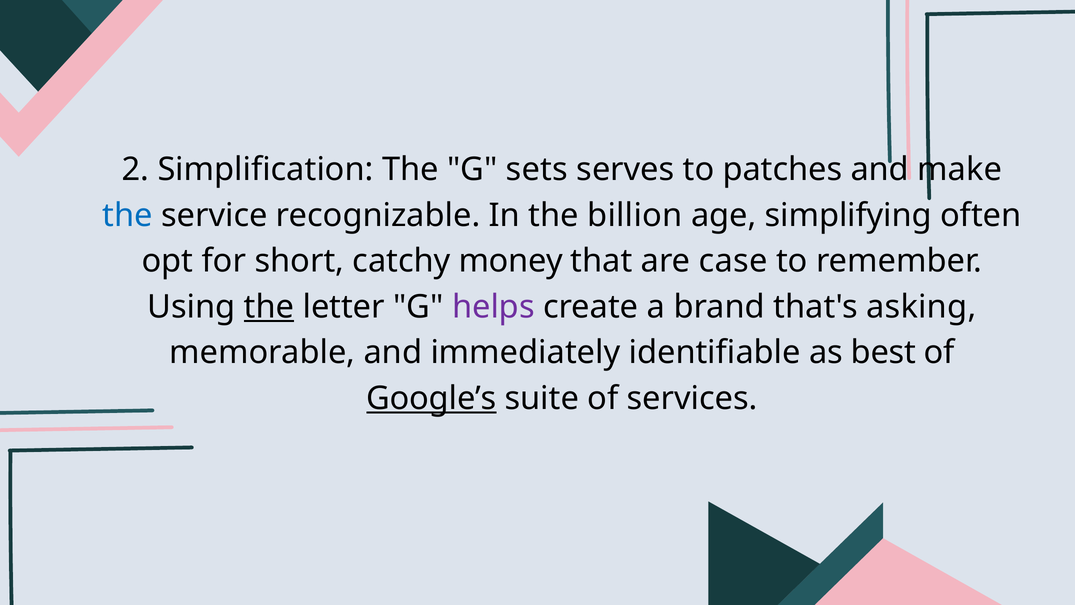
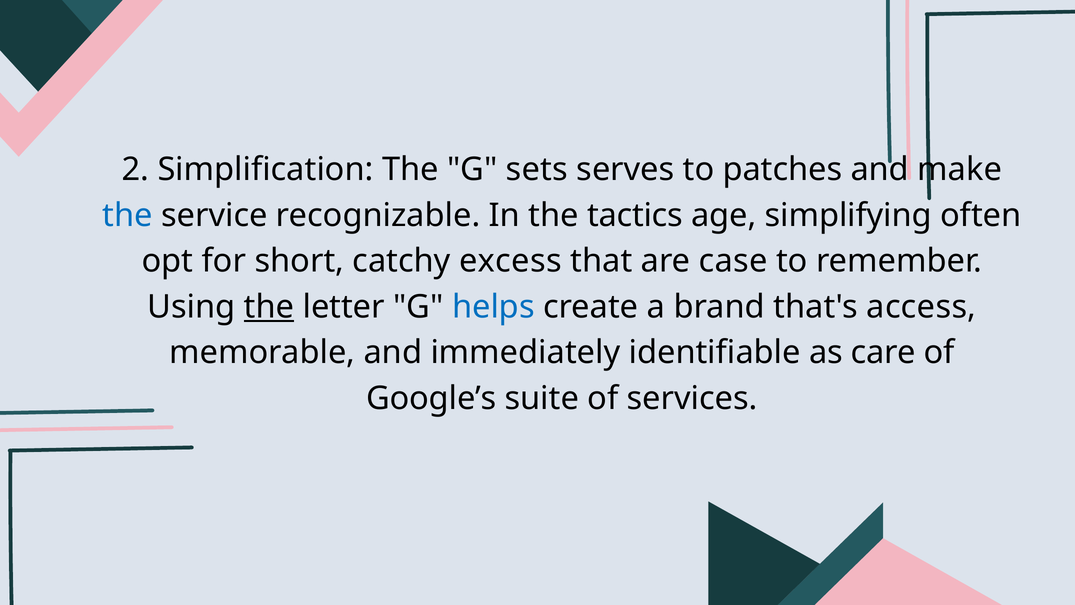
billion: billion -> tactics (635, 215)
money: money -> excess (510, 261)
helps colour: purple -> blue (493, 307)
asking: asking -> access (921, 307)
best: best -> care (883, 352)
Google’s underline: present -> none (431, 398)
